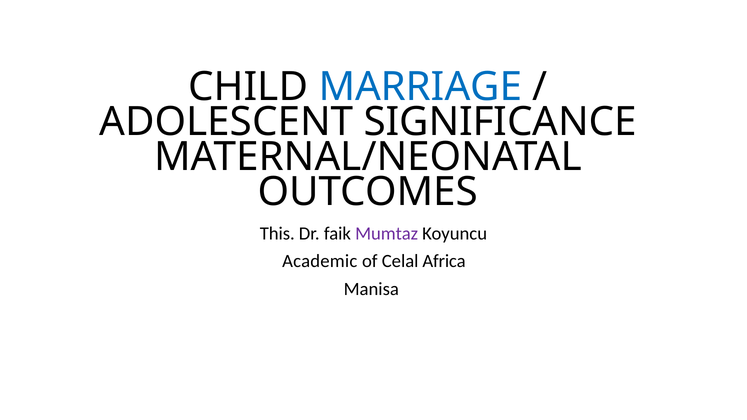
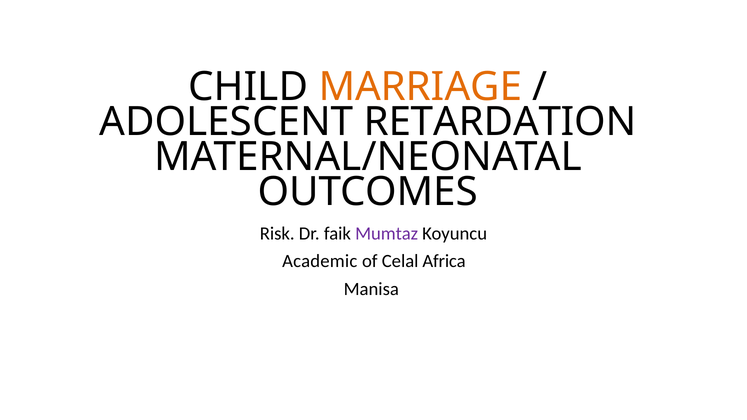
MARRIAGE colour: blue -> orange (420, 87)
SIGNIFICANCE: SIGNIFICANCE -> RETARDATION (500, 122)
This: This -> Risk (277, 233)
